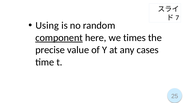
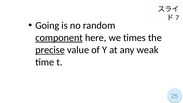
Using: Using -> Going (47, 25)
precise underline: none -> present (50, 50)
cases: cases -> weak (148, 50)
